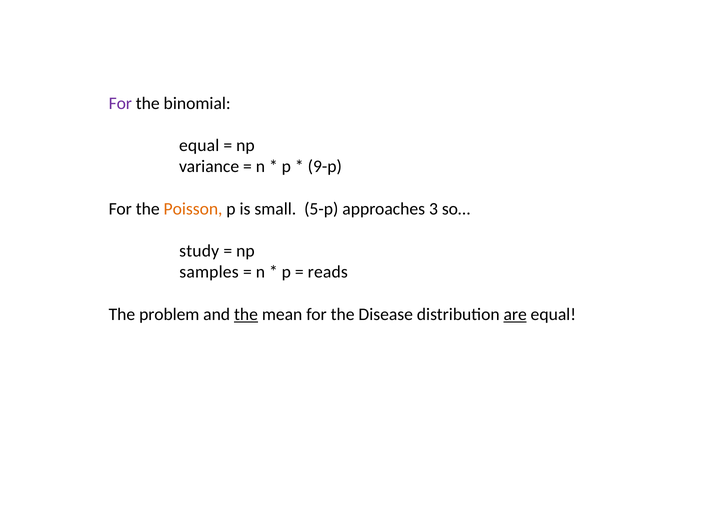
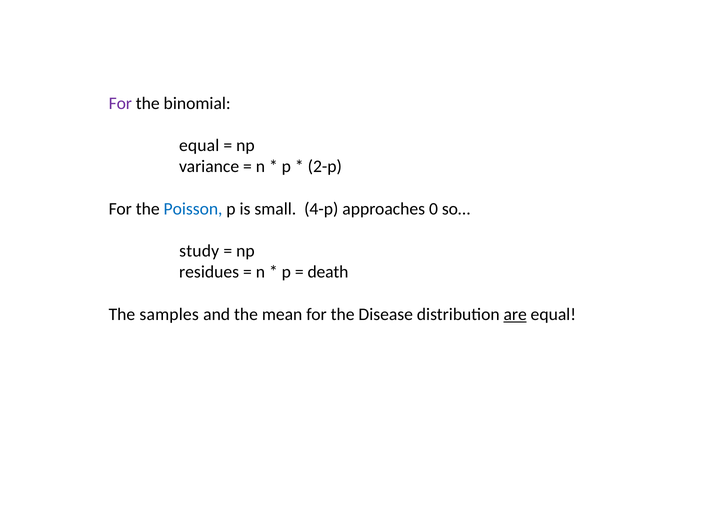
9-p: 9-p -> 2-p (325, 167)
Poisson colour: orange -> blue (193, 209)
5-p: 5-p -> 4-p (321, 209)
3: 3 -> 0 (434, 209)
samples: samples -> residues (209, 272)
reads: reads -> death (328, 272)
problem: problem -> samples (169, 314)
the underline: present -> none (246, 314)
